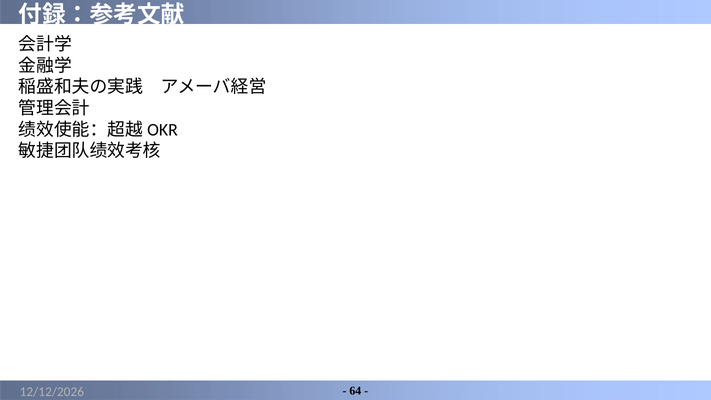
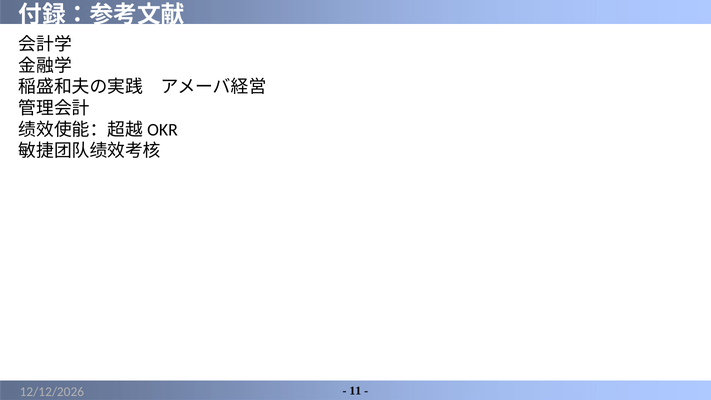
64: 64 -> 11 (355, 391)
